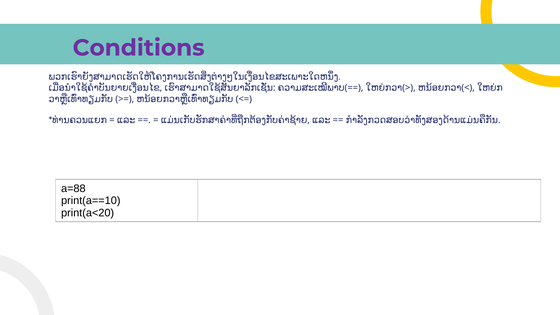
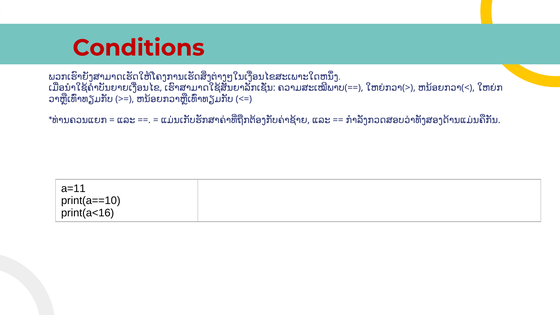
Conditions colour: purple -> red (139, 48)
a=88: a=88 -> a=11 (73, 188)
print(a<20: print(a<20 -> print(a<16 (88, 213)
